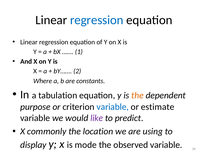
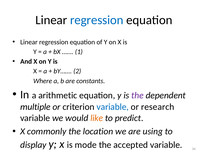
tabulation: tabulation -> arithmetic (58, 95)
the colour: orange -> purple (137, 95)
purpose: purpose -> multiple (35, 107)
estimate: estimate -> research (158, 107)
like colour: purple -> orange (97, 118)
observed: observed -> accepted (131, 145)
